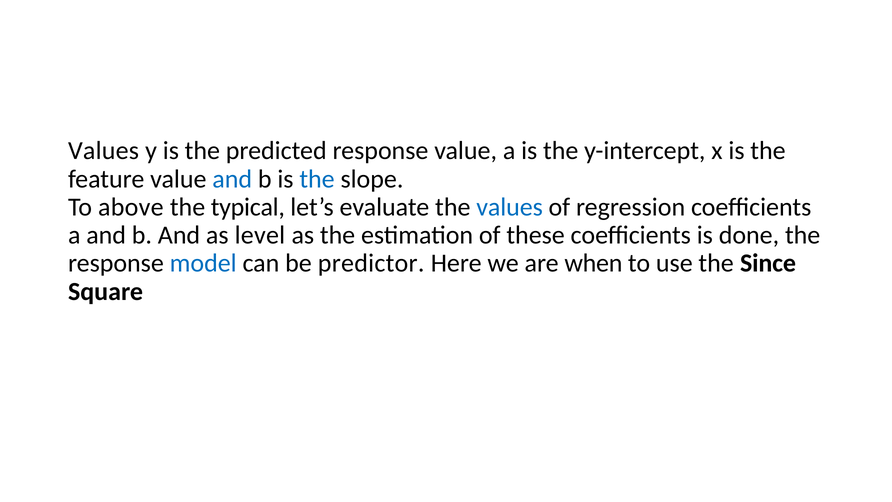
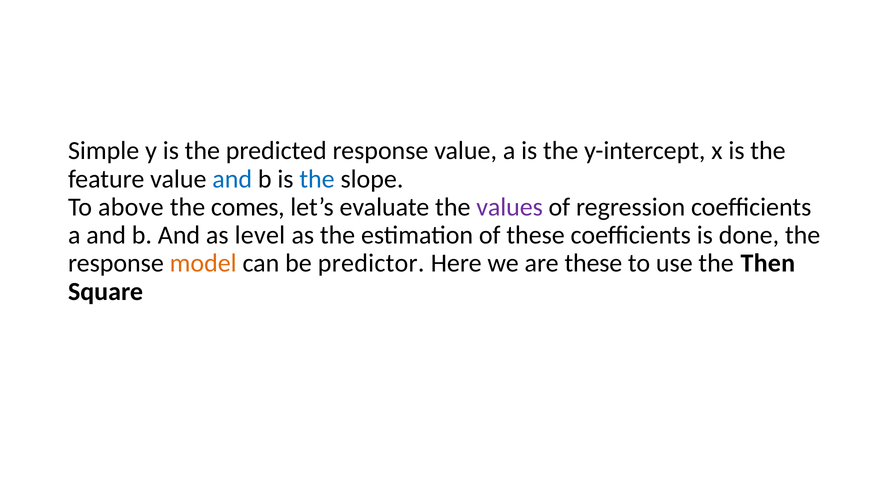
Values: Values -> Simple (104, 151)
typical: typical -> comes (248, 207)
values colour: blue -> purple (510, 207)
model colour: blue -> orange (203, 263)
are when: when -> these (593, 263)
Since: Since -> Then (768, 263)
